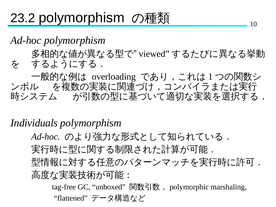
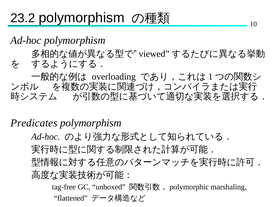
Individuals: Individuals -> Predicates (34, 123)
